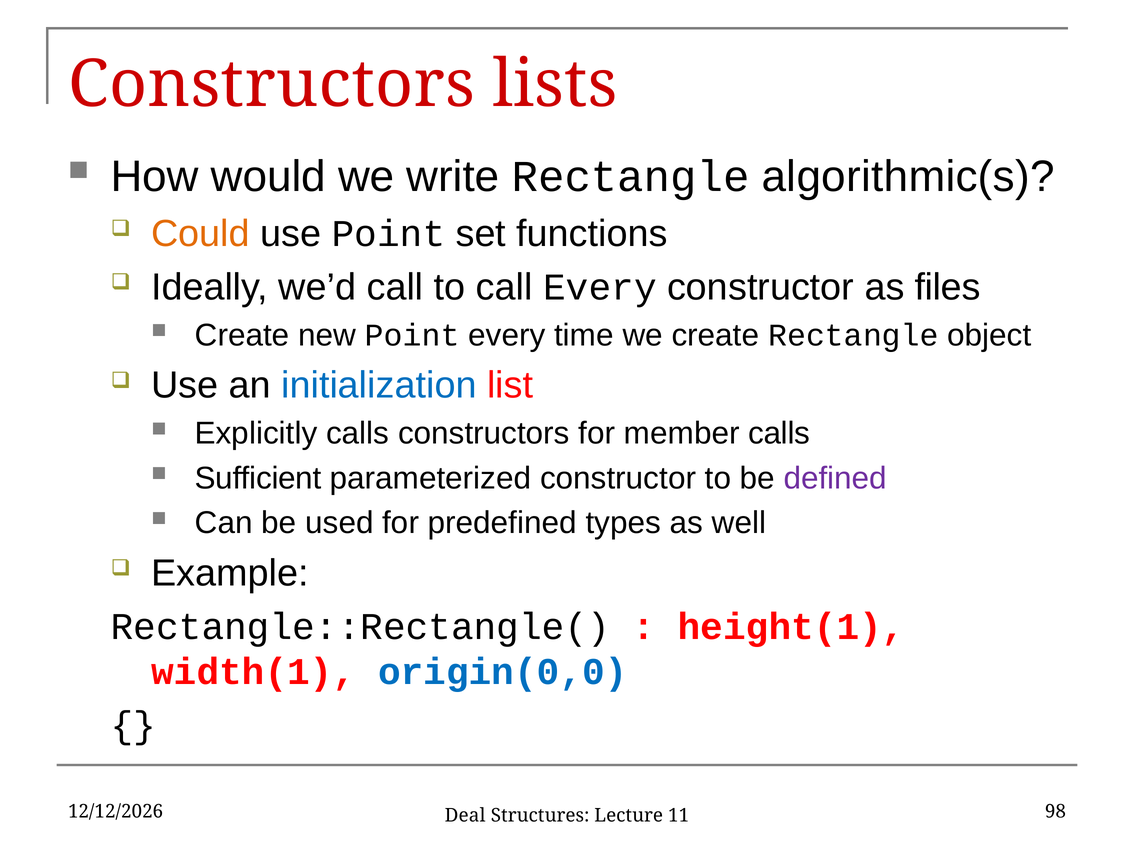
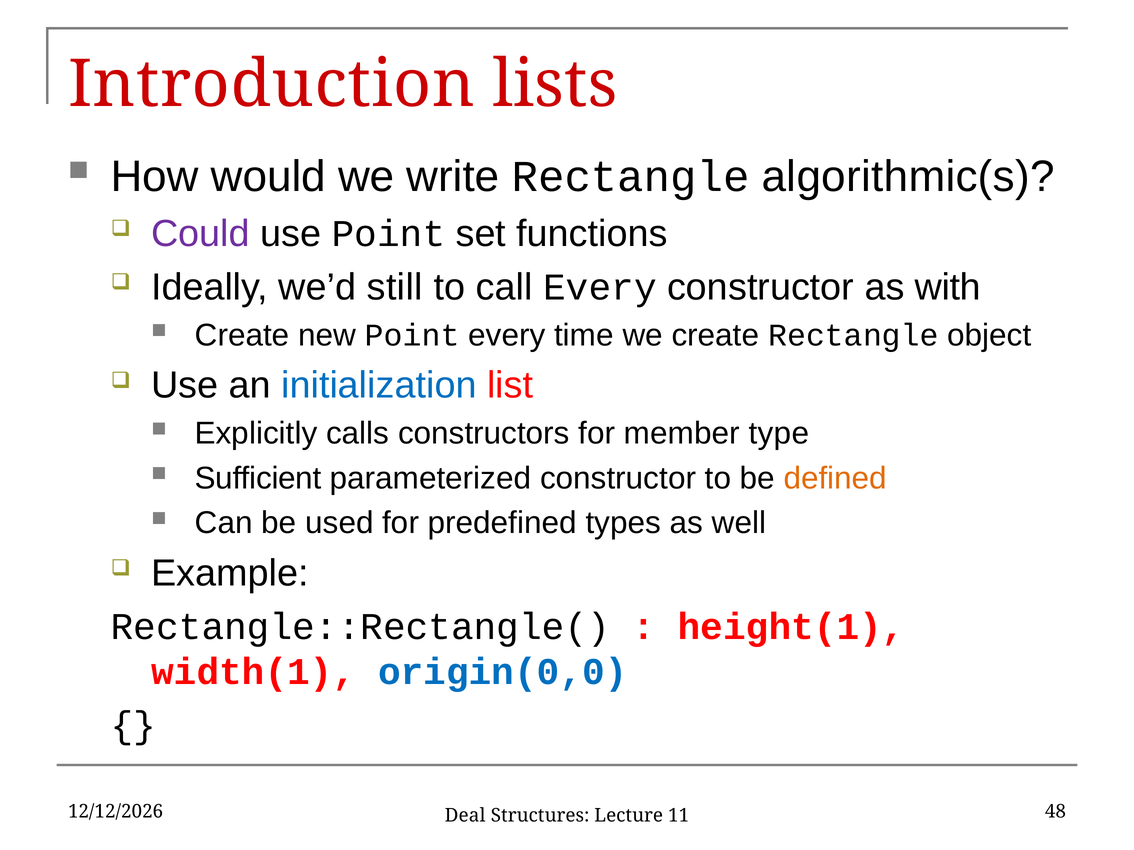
Constructors: Constructors -> Introduction (271, 84)
Could colour: orange -> purple (200, 234)
we’d call: call -> still (395, 287)
files: files -> with (948, 287)
member calls: calls -> type (779, 434)
defined colour: purple -> orange (835, 478)
98: 98 -> 48 (1055, 812)
